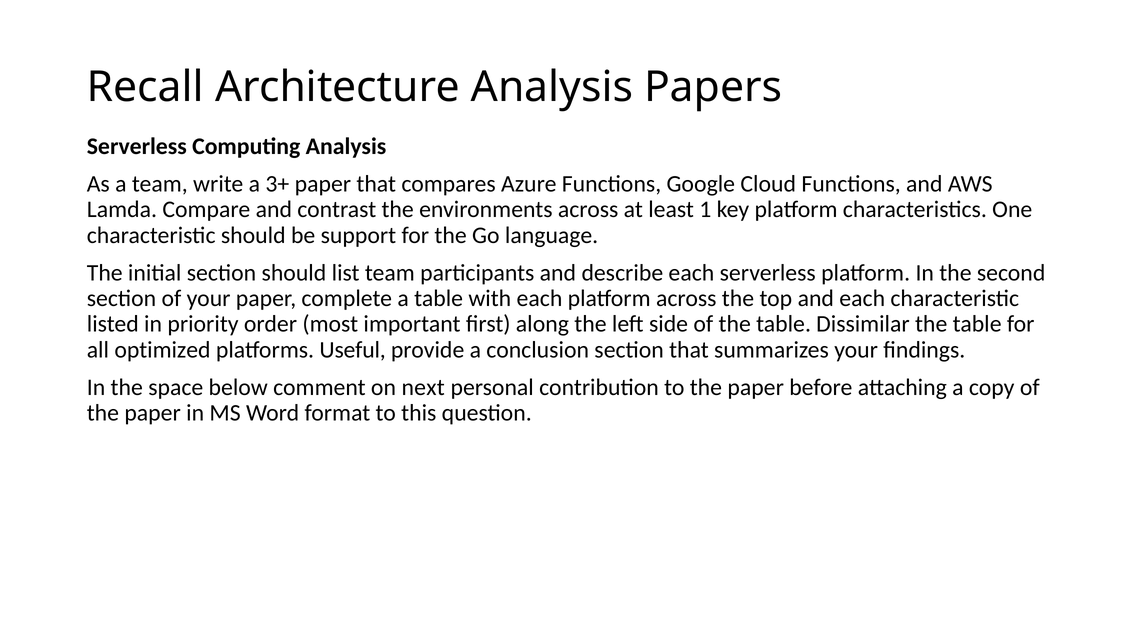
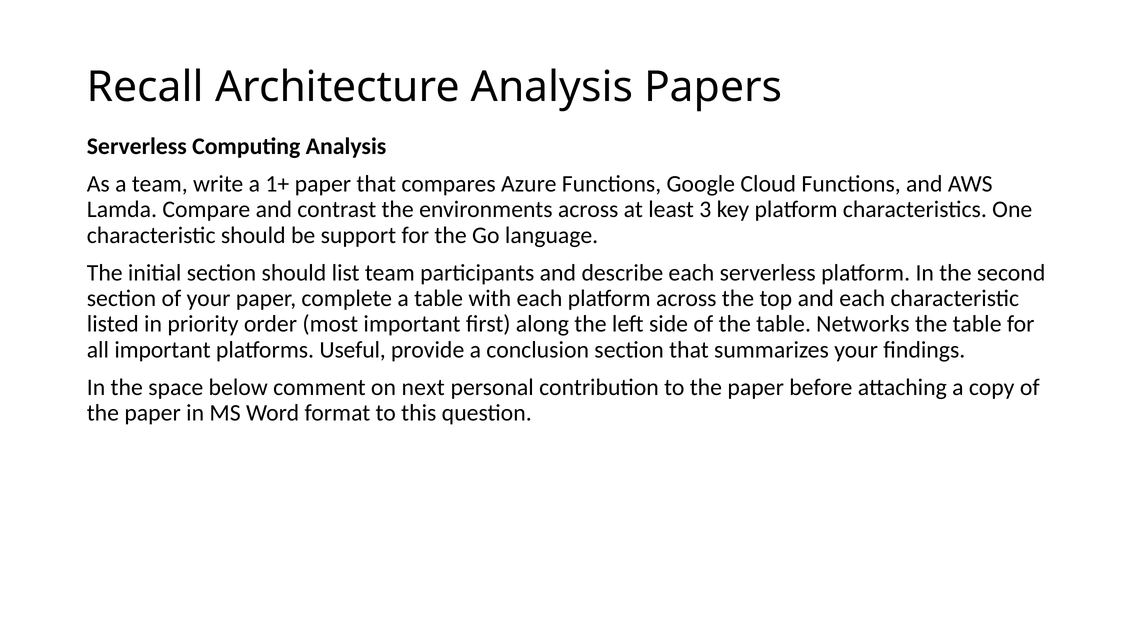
3+: 3+ -> 1+ (277, 184)
1: 1 -> 3 (705, 209)
Dissimilar: Dissimilar -> Networks (863, 324)
all optimized: optimized -> important (163, 350)
